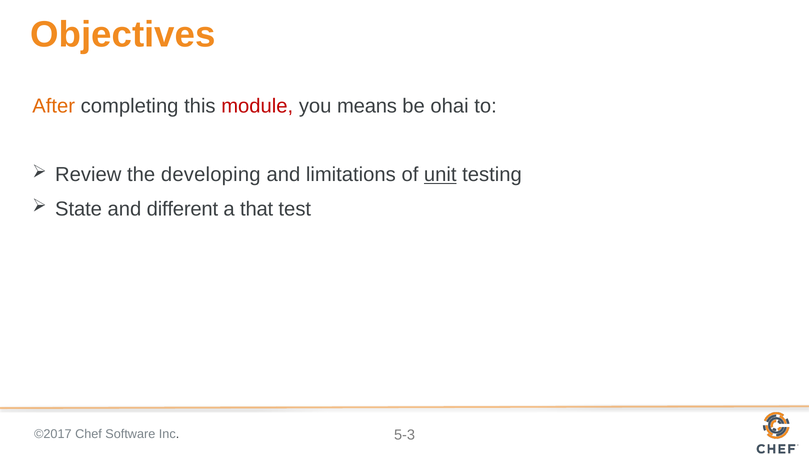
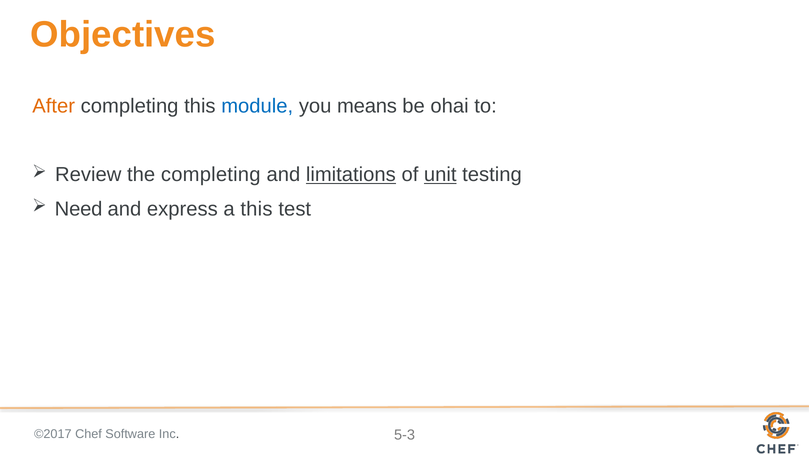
module colour: red -> blue (257, 106)
the developing: developing -> completing (211, 175)
limitations underline: none -> present (351, 175)
State: State -> Need (79, 209)
different: different -> express (182, 209)
a that: that -> this (256, 209)
